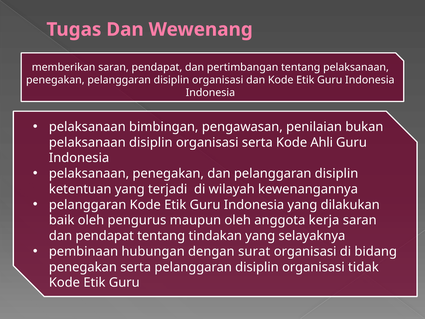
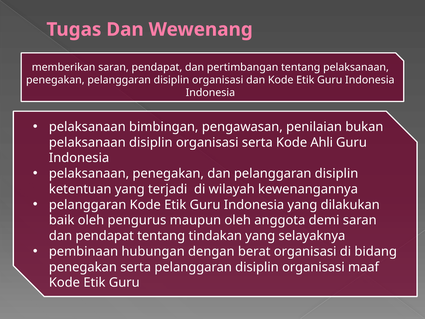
kerja: kerja -> demi (324, 220)
surat: surat -> berat (254, 251)
tidak: tidak -> maaf (364, 267)
